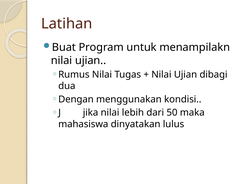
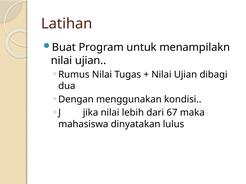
50: 50 -> 67 (172, 113)
